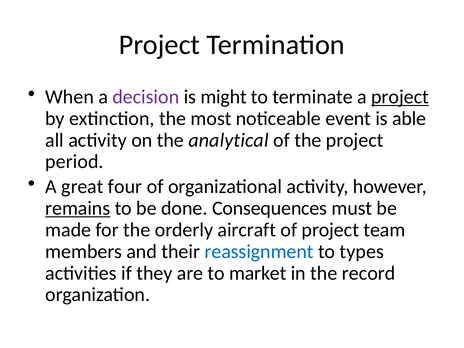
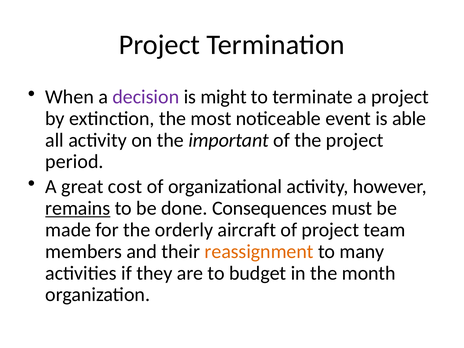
project underline: present -> none (400, 97)
analytical: analytical -> important (229, 140)
four: four -> cost (125, 187)
reassignment colour: blue -> orange (259, 251)
types: types -> many (362, 251)
market: market -> budget (258, 273)
record: record -> month (369, 273)
